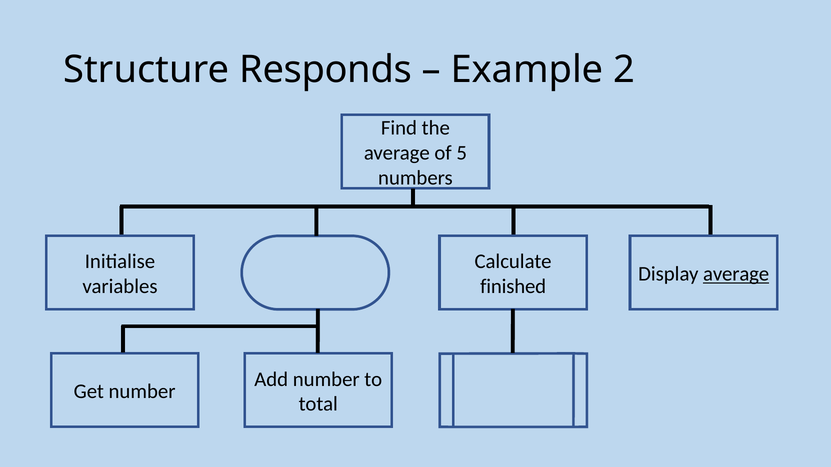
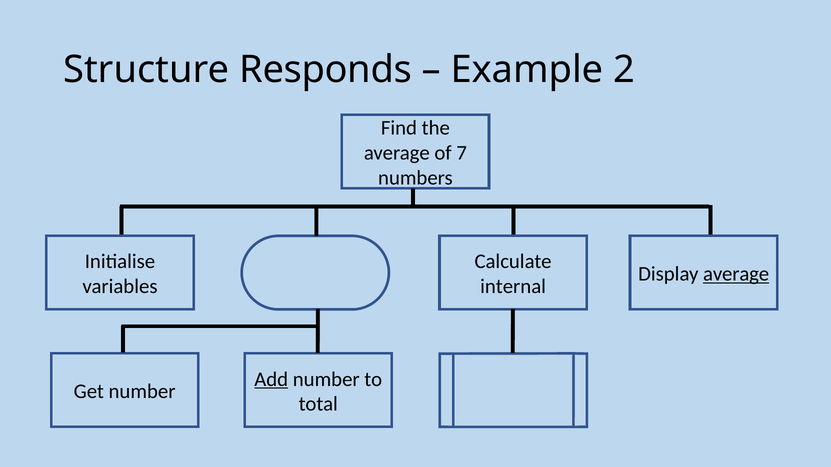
5: 5 -> 7 (462, 153)
finished: finished -> internal (513, 287)
Add underline: none -> present (271, 380)
